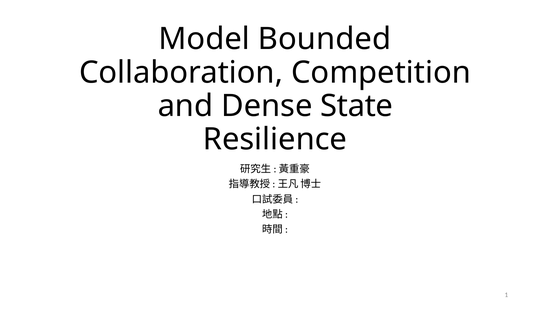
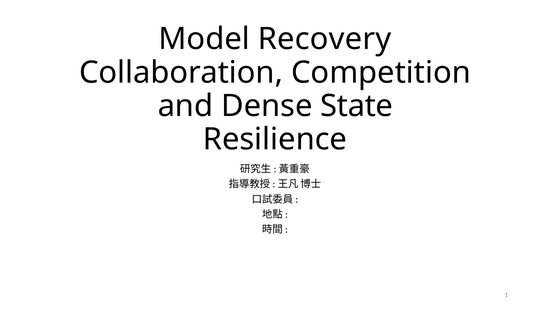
Bounded: Bounded -> Recovery (324, 39)
